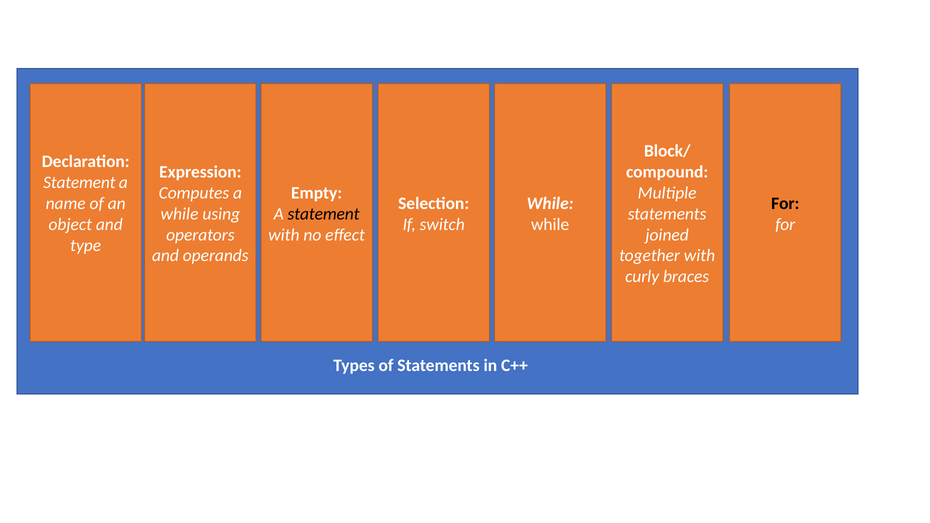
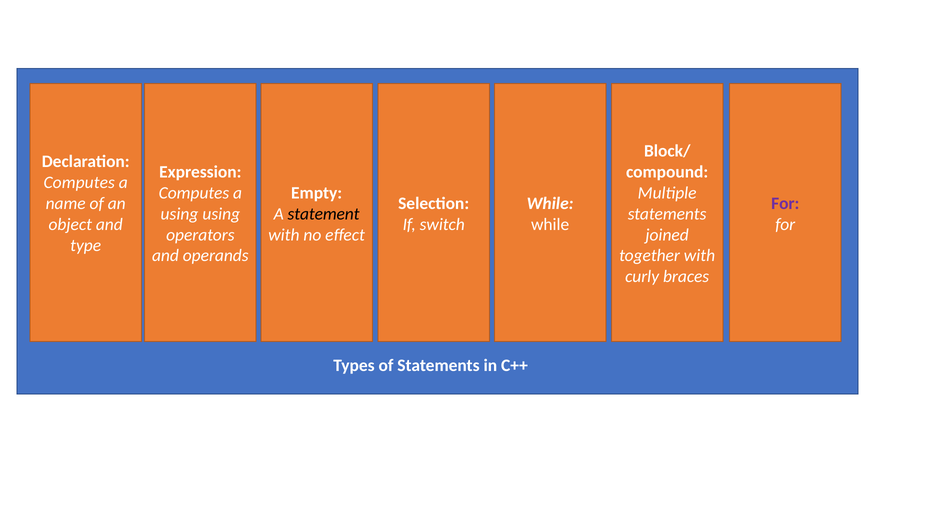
Statement: Statement -> Computes (79, 183)
For colour: black -> purple (785, 203)
while: while -> using (180, 214)
